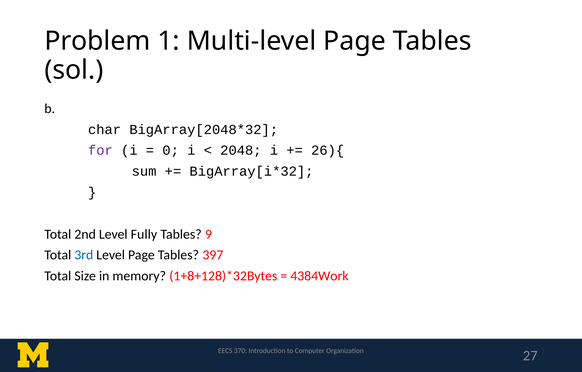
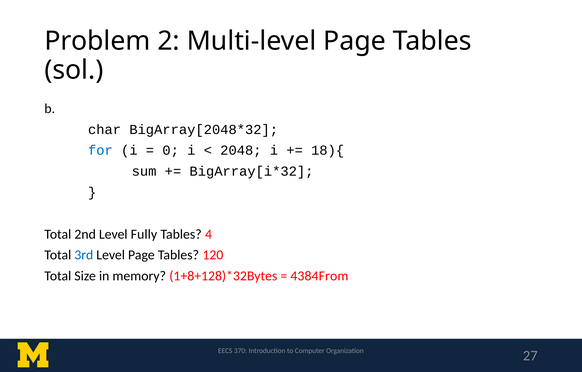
1: 1 -> 2 (169, 41)
for colour: purple -> blue (100, 150)
26){: 26){ -> 18){ (328, 150)
9: 9 -> 4 (209, 234)
397: 397 -> 120 (213, 255)
4384Work: 4384Work -> 4384From (319, 276)
